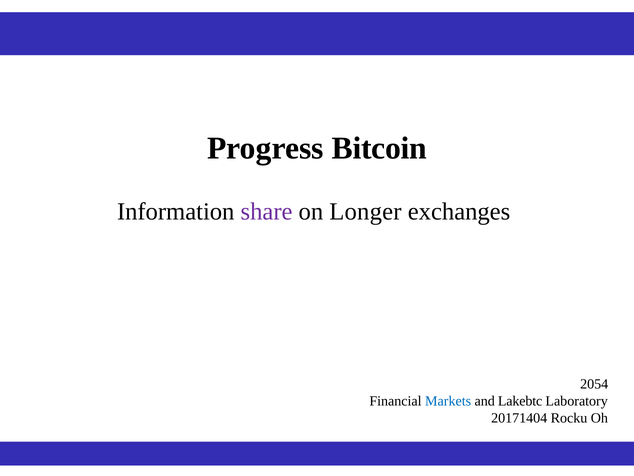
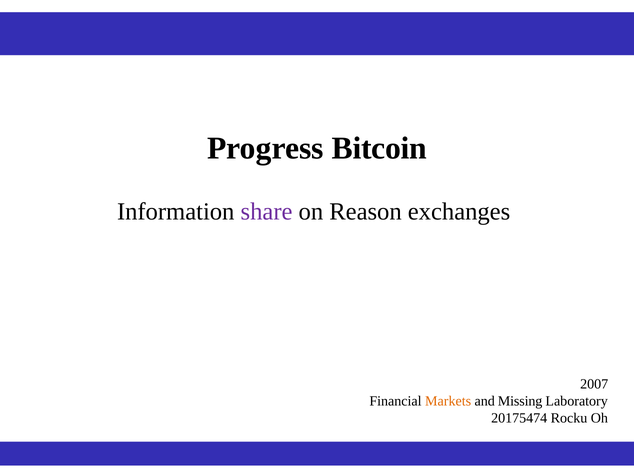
Longer: Longer -> Reason (366, 211)
2054: 2054 -> 2007 (594, 384)
Markets colour: blue -> orange (448, 401)
Lakebtc: Lakebtc -> Missing (520, 401)
20171404: 20171404 -> 20175474 (519, 417)
